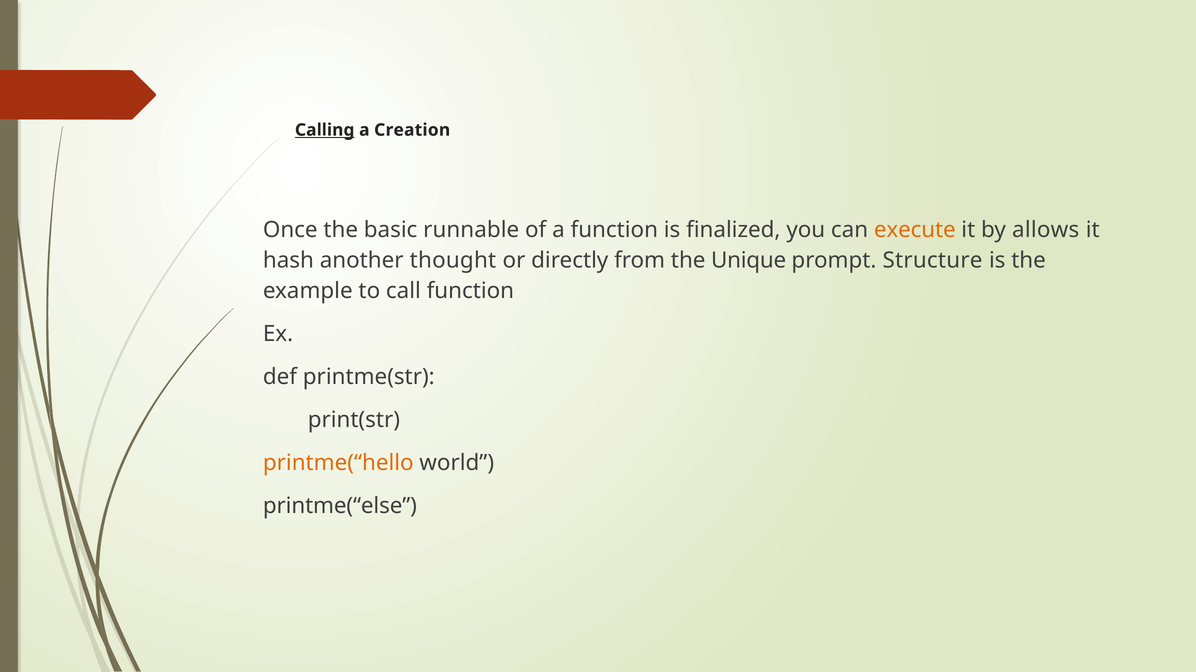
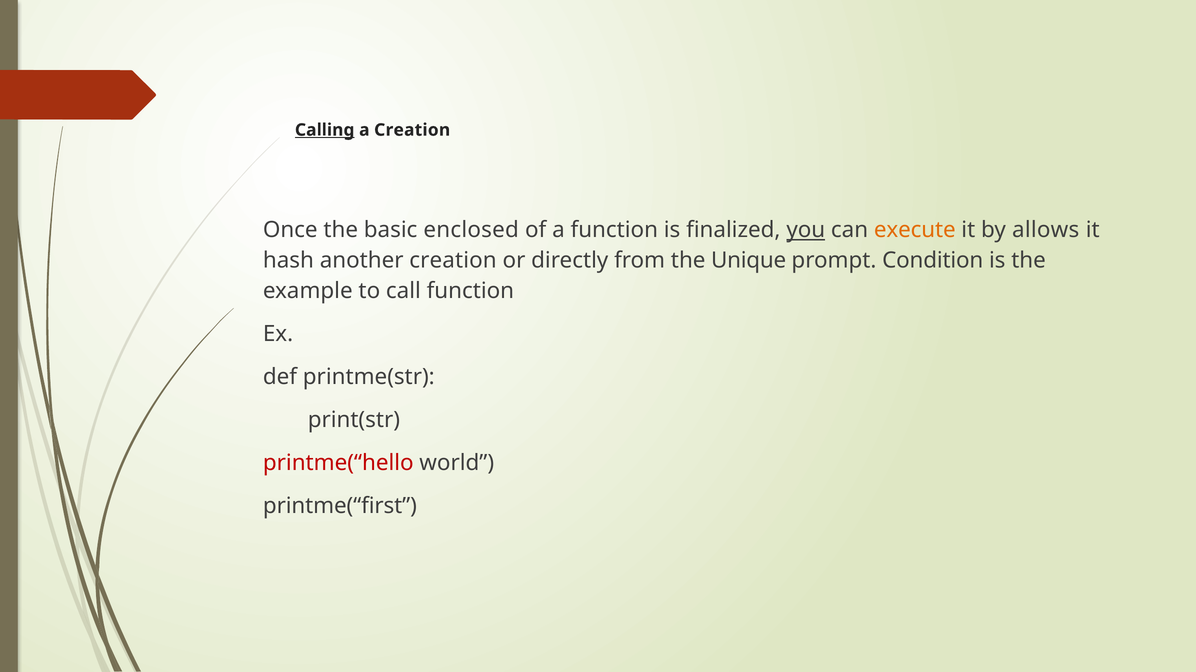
runnable: runnable -> enclosed (471, 230)
you underline: none -> present (806, 230)
another thought: thought -> creation (453, 261)
Structure: Structure -> Condition (933, 261)
printme(“hello colour: orange -> red (338, 463)
printme(“else: printme(“else -> printme(“first (340, 506)
